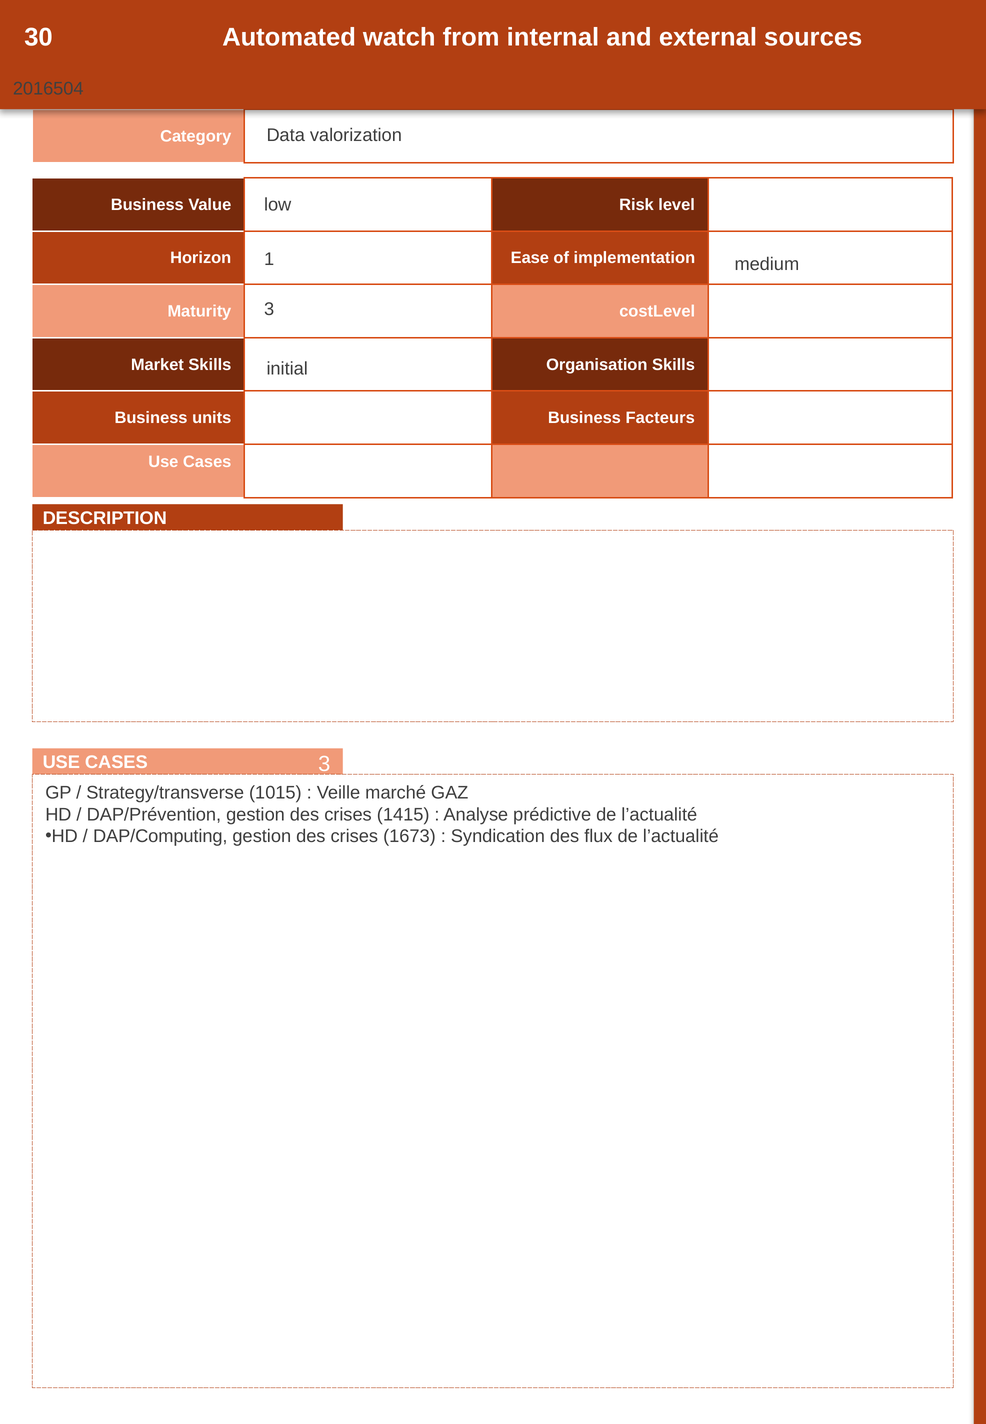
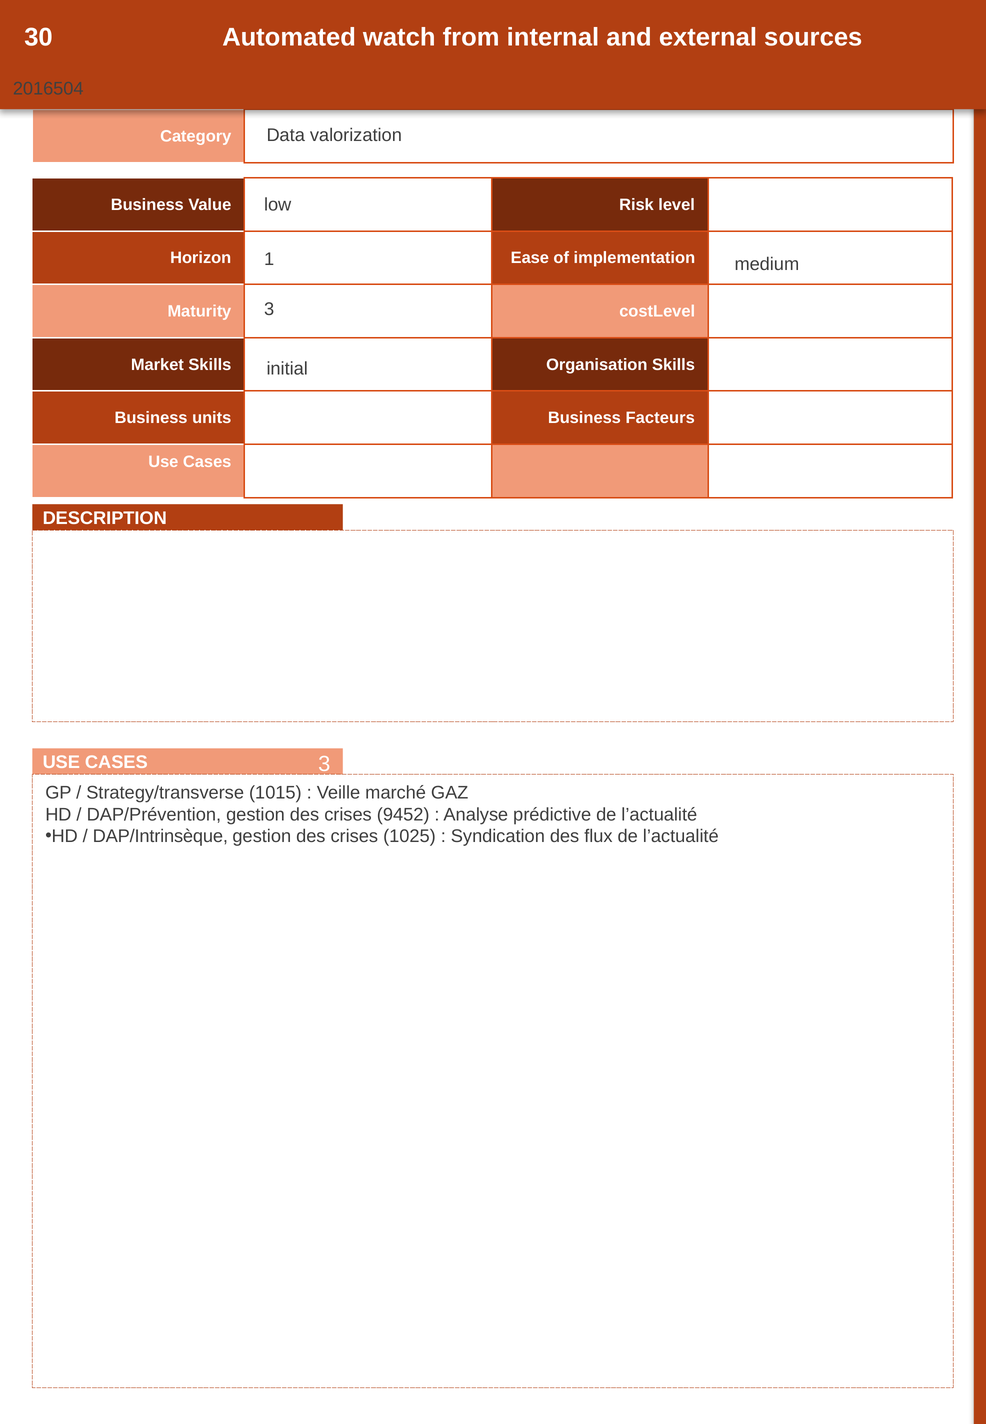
1415: 1415 -> 9452 (403, 815)
DAP/Computing: DAP/Computing -> DAP/Intrinsèque (160, 836)
1673: 1673 -> 1025 (409, 836)
